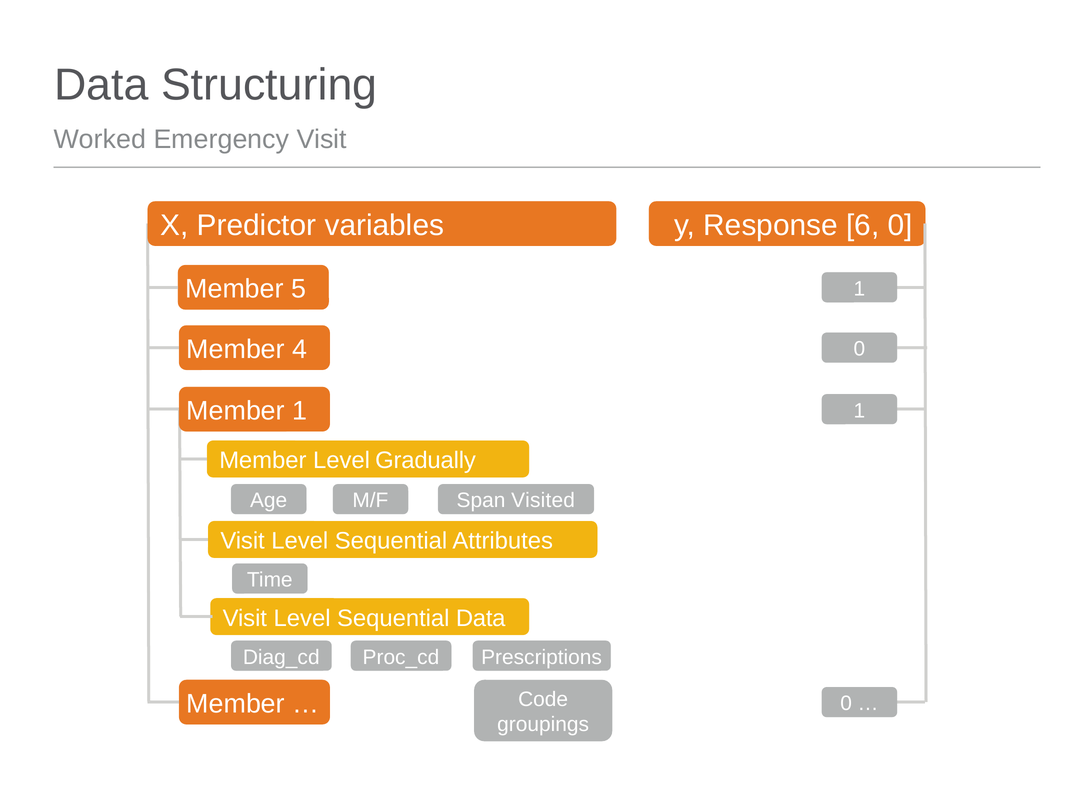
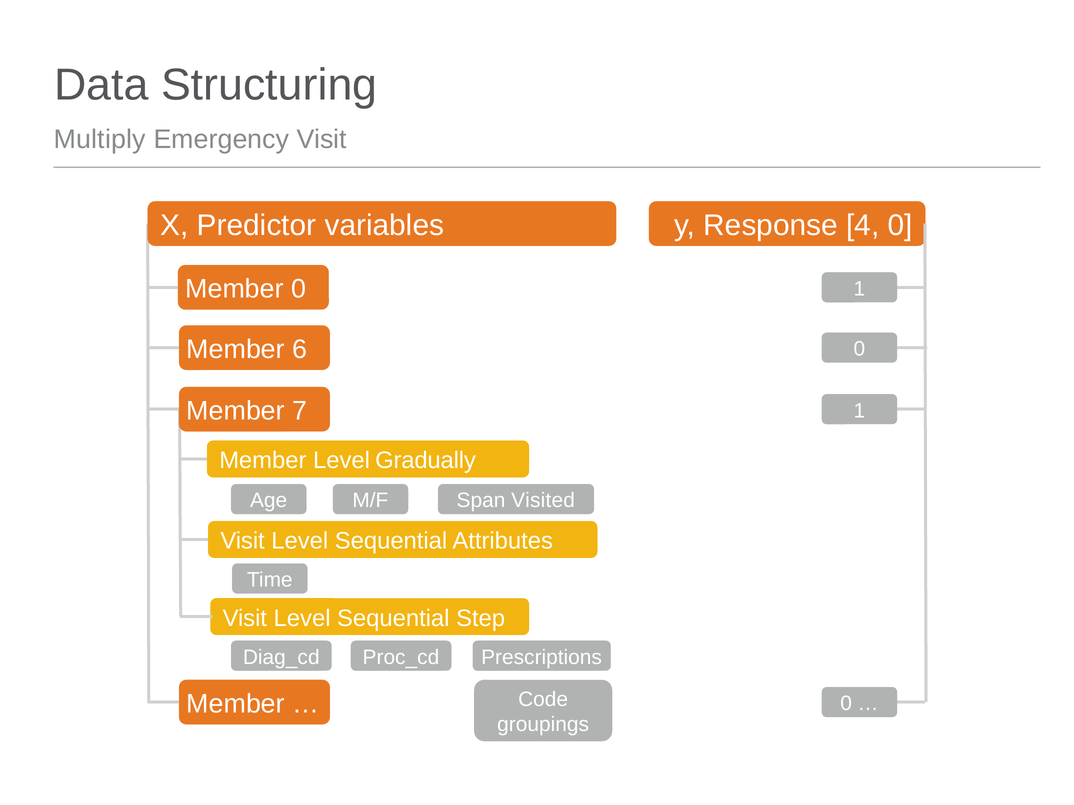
Worked: Worked -> Multiply (100, 140)
6: 6 -> 4 (863, 226)
Member 5: 5 -> 0 (299, 289)
4: 4 -> 6 (300, 350)
Member 1: 1 -> 7 (300, 411)
Sequential Data: Data -> Step (481, 619)
